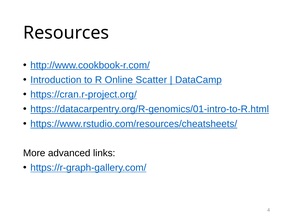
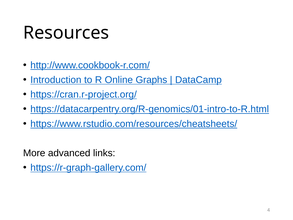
Scatter: Scatter -> Graphs (151, 80)
